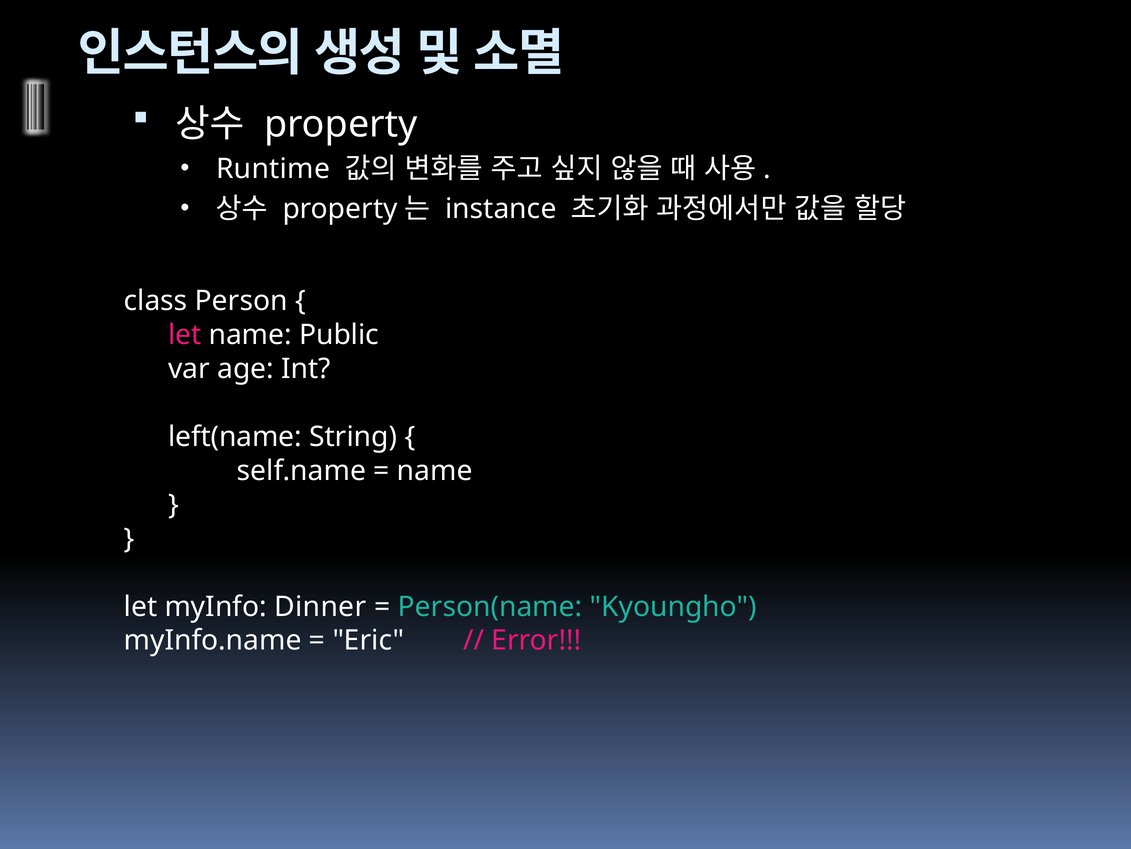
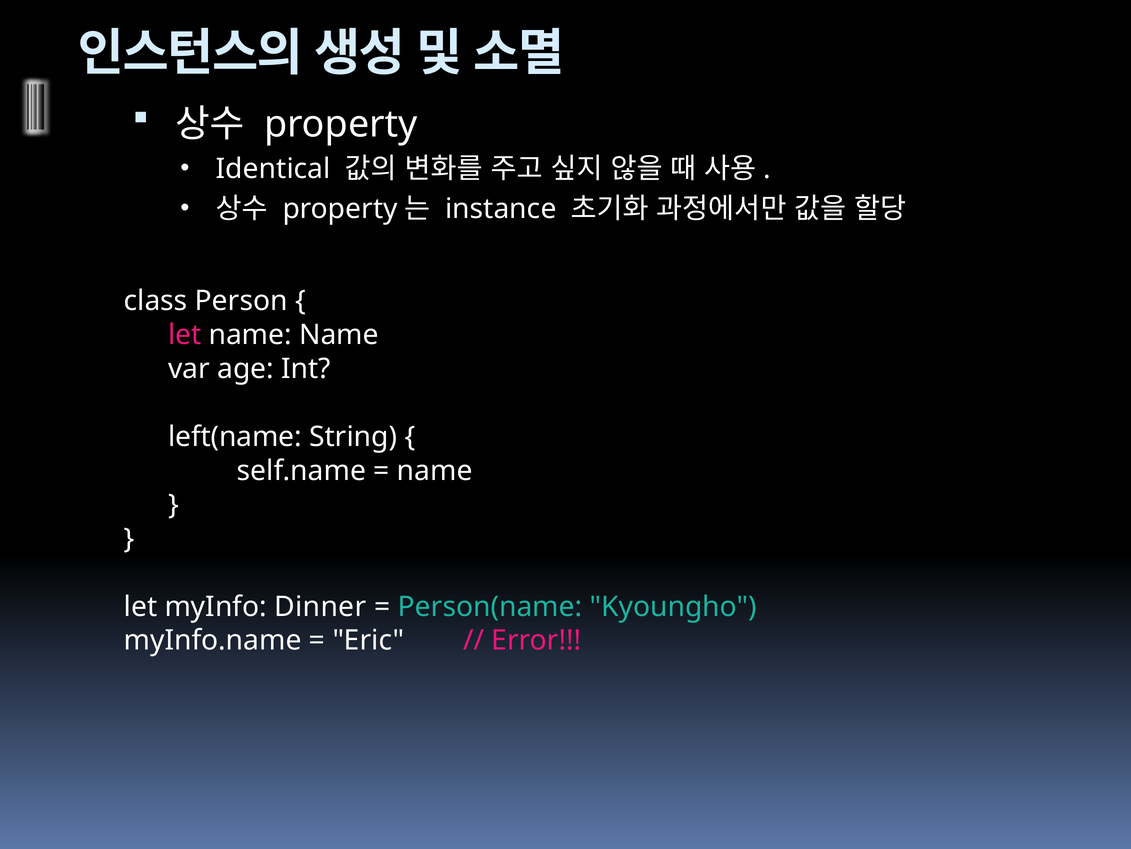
Runtime: Runtime -> Identical (273, 169)
name Public: Public -> Name (339, 335)
